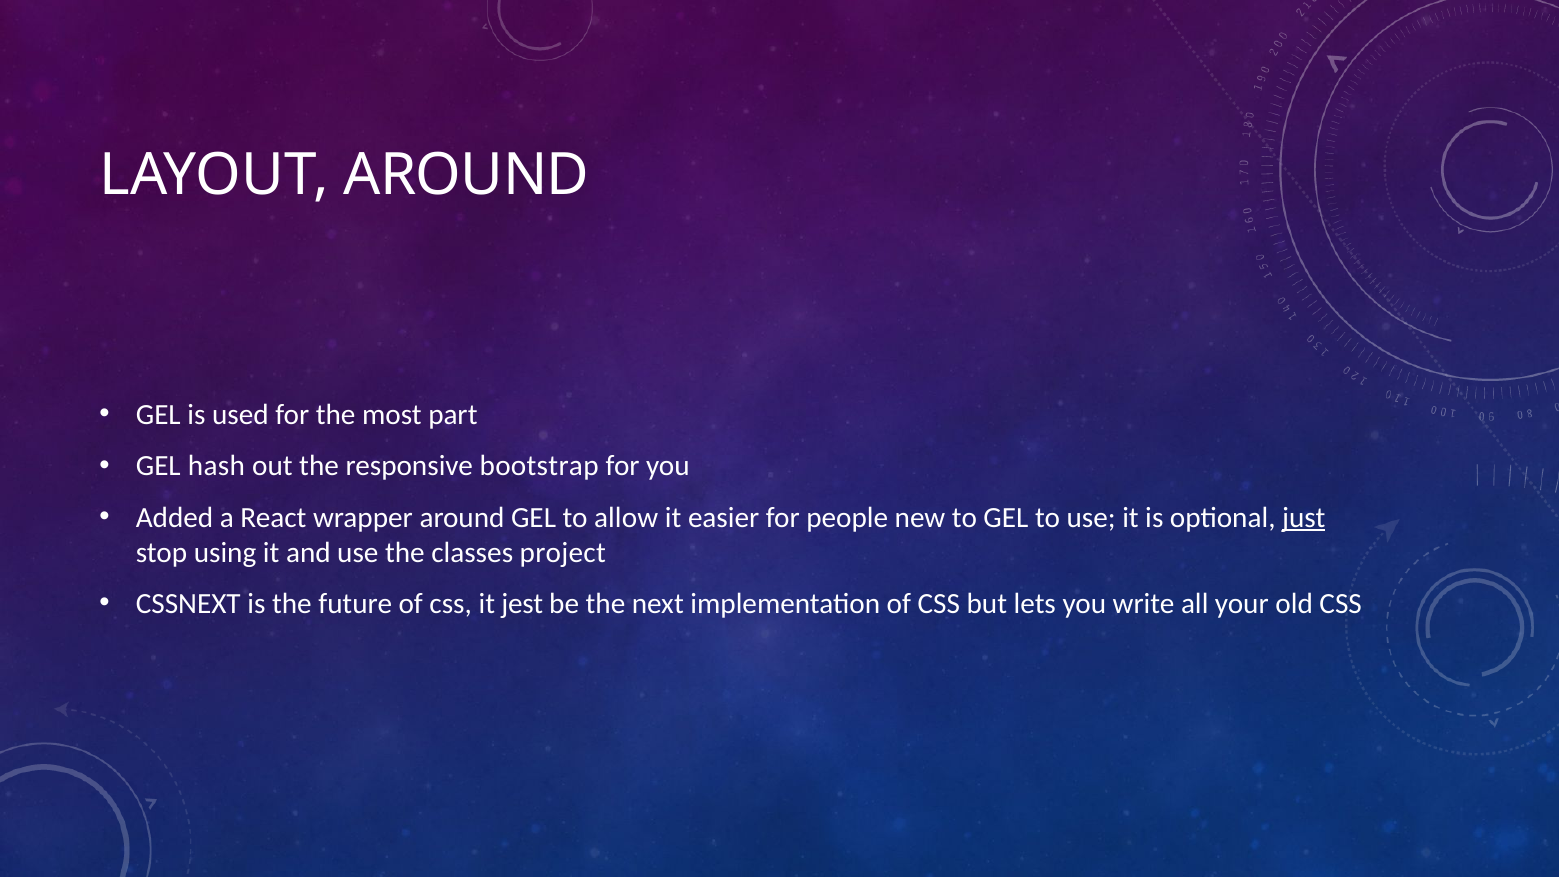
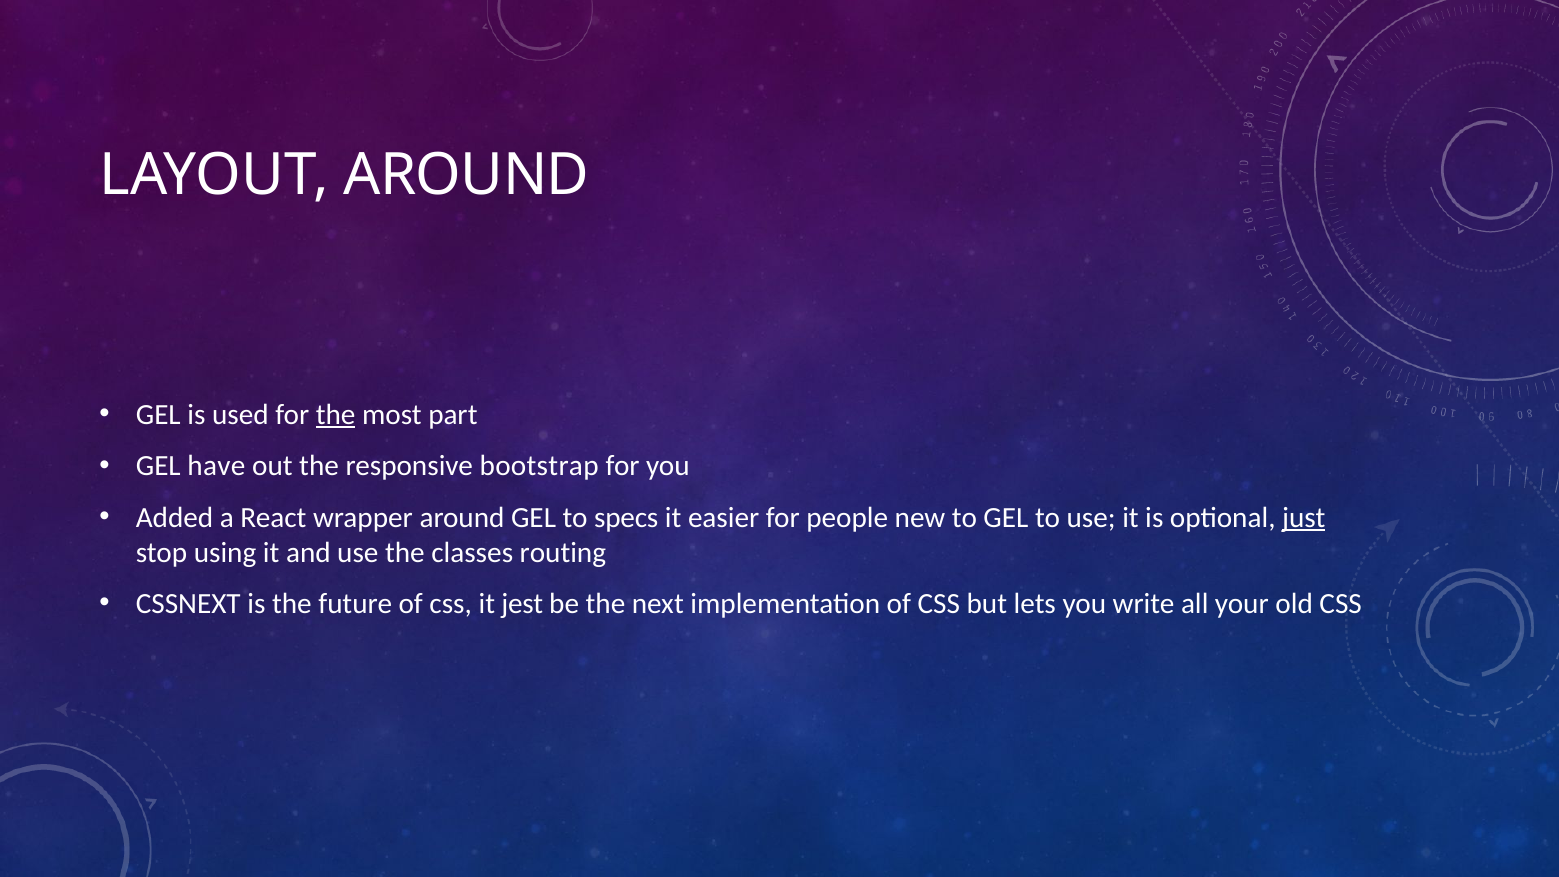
the underline: none -> present (336, 415)
hash: hash -> have (216, 466)
allow: allow -> specs (626, 517)
project: project -> routing (563, 552)
